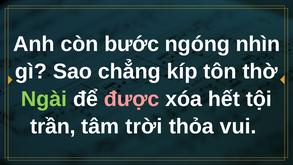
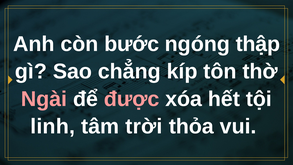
nhìn: nhìn -> thập (258, 44)
Ngài colour: light green -> pink (44, 99)
trần: trần -> linh (53, 126)
